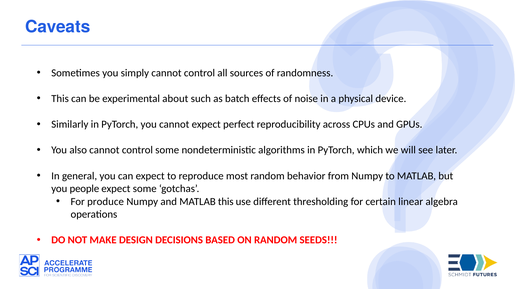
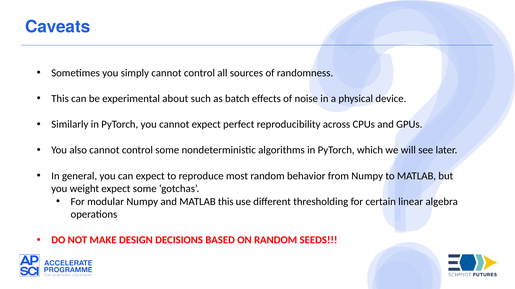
people: people -> weight (84, 189)
produce: produce -> modular (106, 202)
